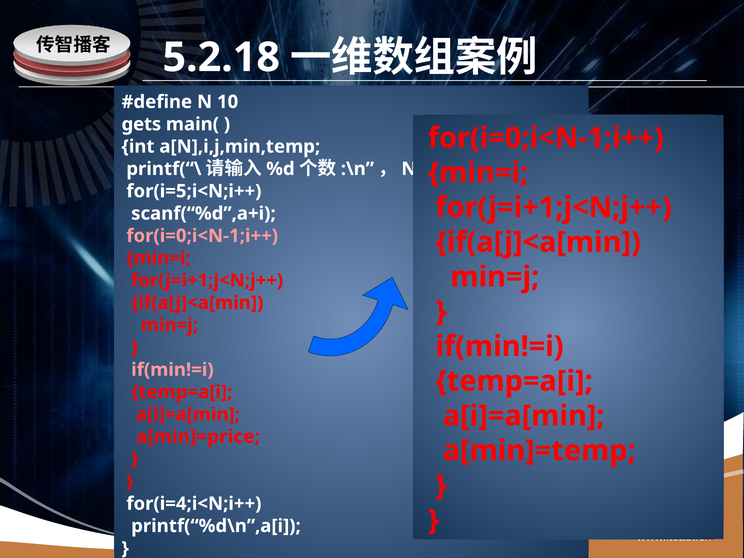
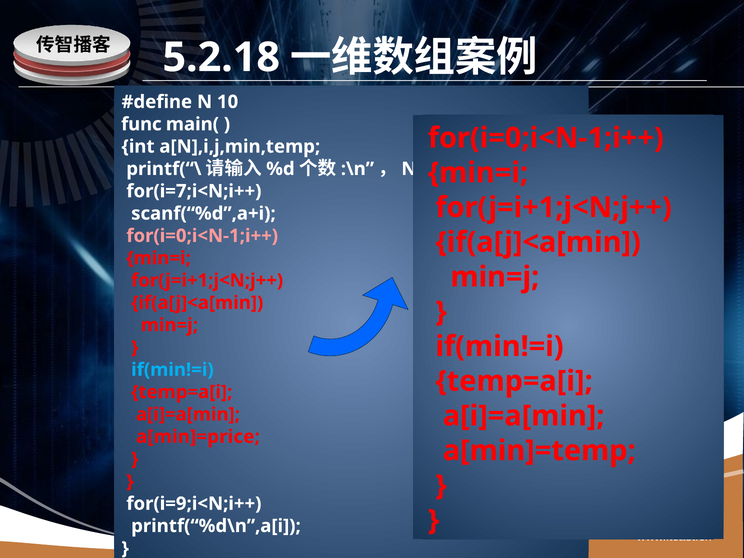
gets: gets -> func (141, 124)
for(i=5;i<N;i++: for(i=5;i<N;i++ -> for(i=7;i<N;i++ (194, 191)
if(min!=i colour: pink -> light blue (172, 370)
for(i=4;i<N;i++: for(i=4;i<N;i++ -> for(i=9;i<N;i++ (194, 504)
